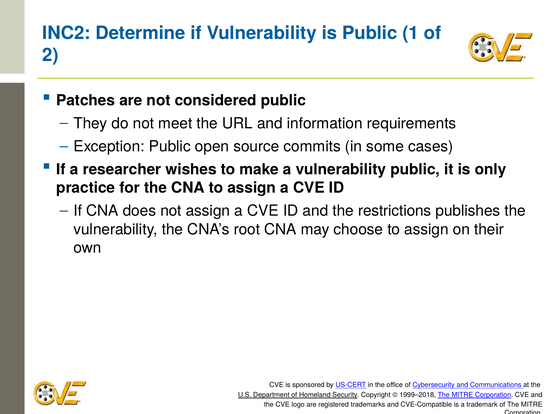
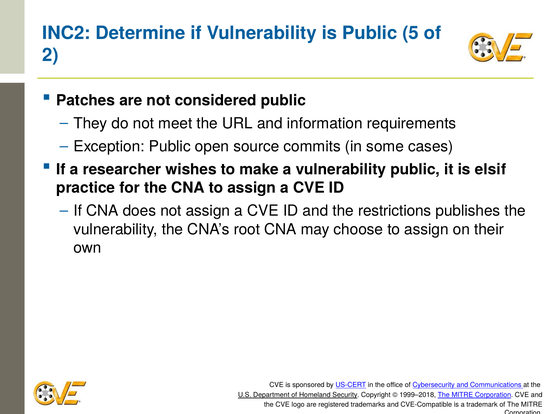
1: 1 -> 5 (411, 33)
only: only -> elsif (490, 169)
